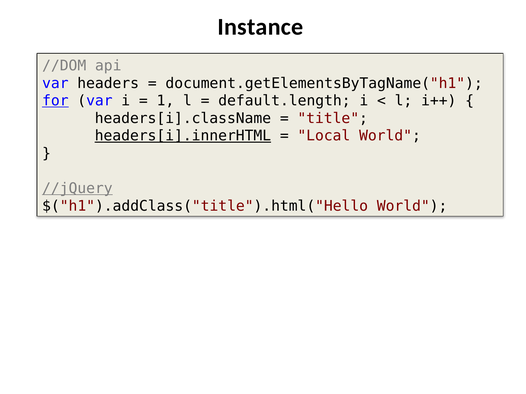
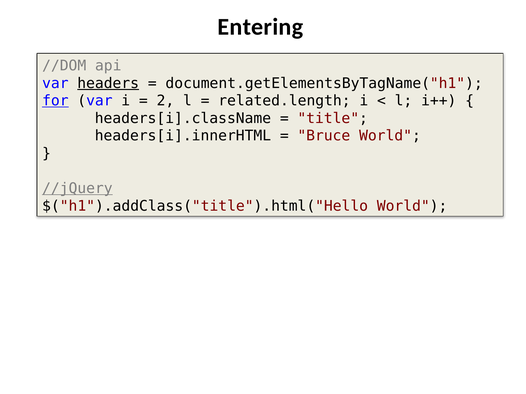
Instance: Instance -> Entering (260, 27)
headers underline: none -> present (108, 83)
1: 1 -> 2 (165, 101)
default.length: default.length -> related.length (284, 101)
headers[i].innerHTML underline: present -> none (183, 136)
Local: Local -> Bruce (324, 136)
